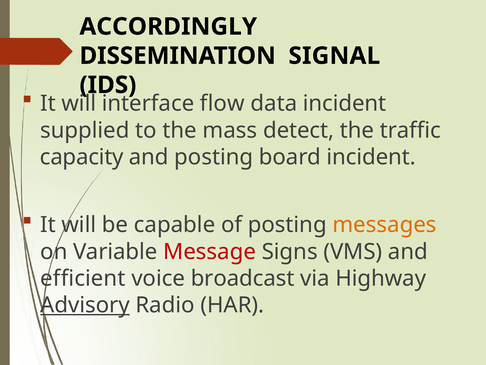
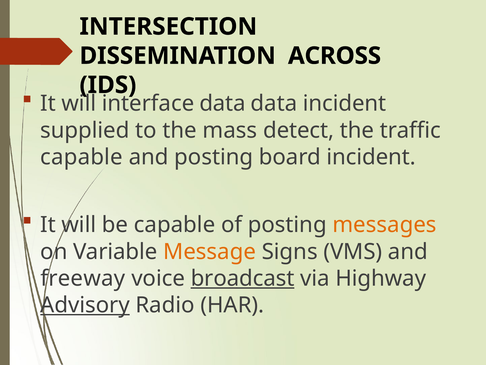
ACCORDINGLY: ACCORDINGLY -> INTERSECTION (168, 27)
SIGNAL: SIGNAL -> ACROSS (335, 56)
interface flow: flow -> data (223, 103)
capacity: capacity -> capable (82, 157)
Message colour: red -> orange (210, 251)
efficient: efficient -> freeway (83, 278)
broadcast underline: none -> present (243, 278)
